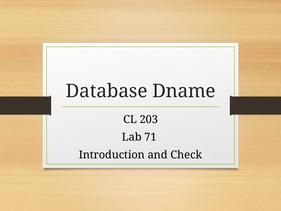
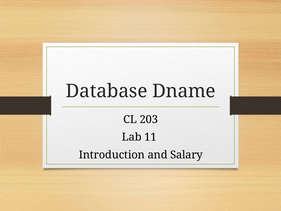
71: 71 -> 11 (150, 137)
Check: Check -> Salary (186, 155)
